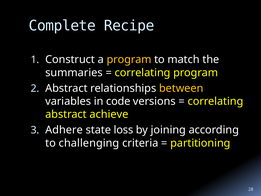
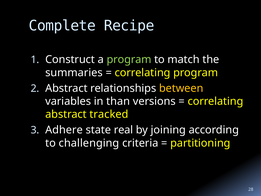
program colour: yellow -> light green (129, 59)
code: code -> than (118, 101)
achieve: achieve -> tracked (109, 114)
loss: loss -> real (124, 130)
